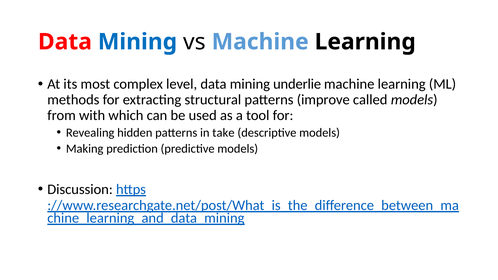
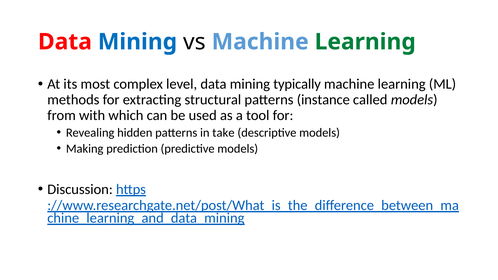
Learning colour: black -> green (365, 42)
underlie: underlie -> typically (297, 84)
improve: improve -> instance (323, 100)
